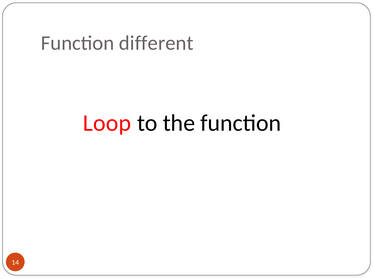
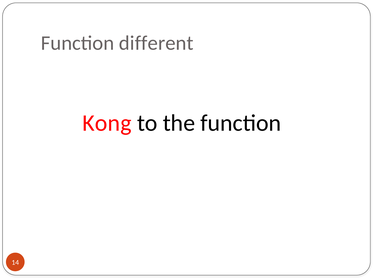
Loop: Loop -> Kong (107, 123)
